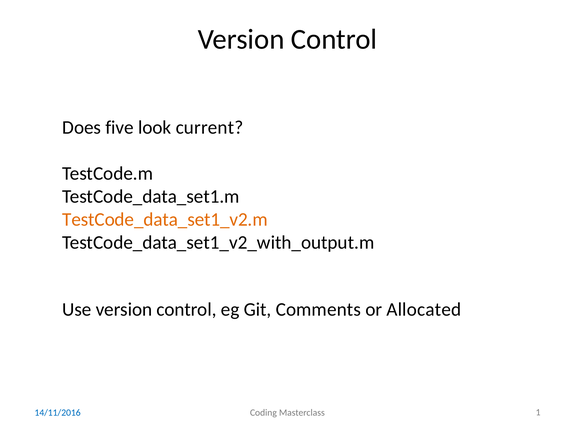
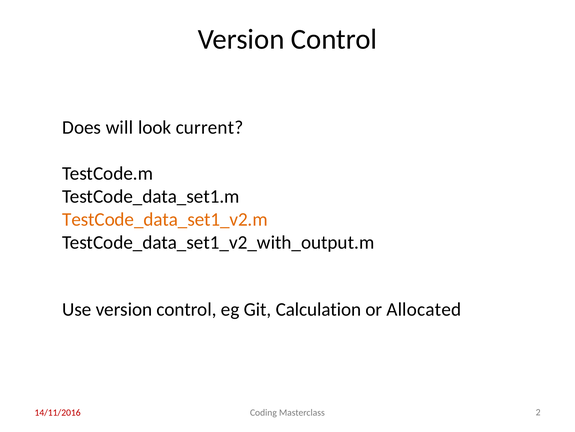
five: five -> will (119, 127)
Comments: Comments -> Calculation (318, 309)
14/11/2016 colour: blue -> red (58, 412)
1: 1 -> 2 (538, 412)
